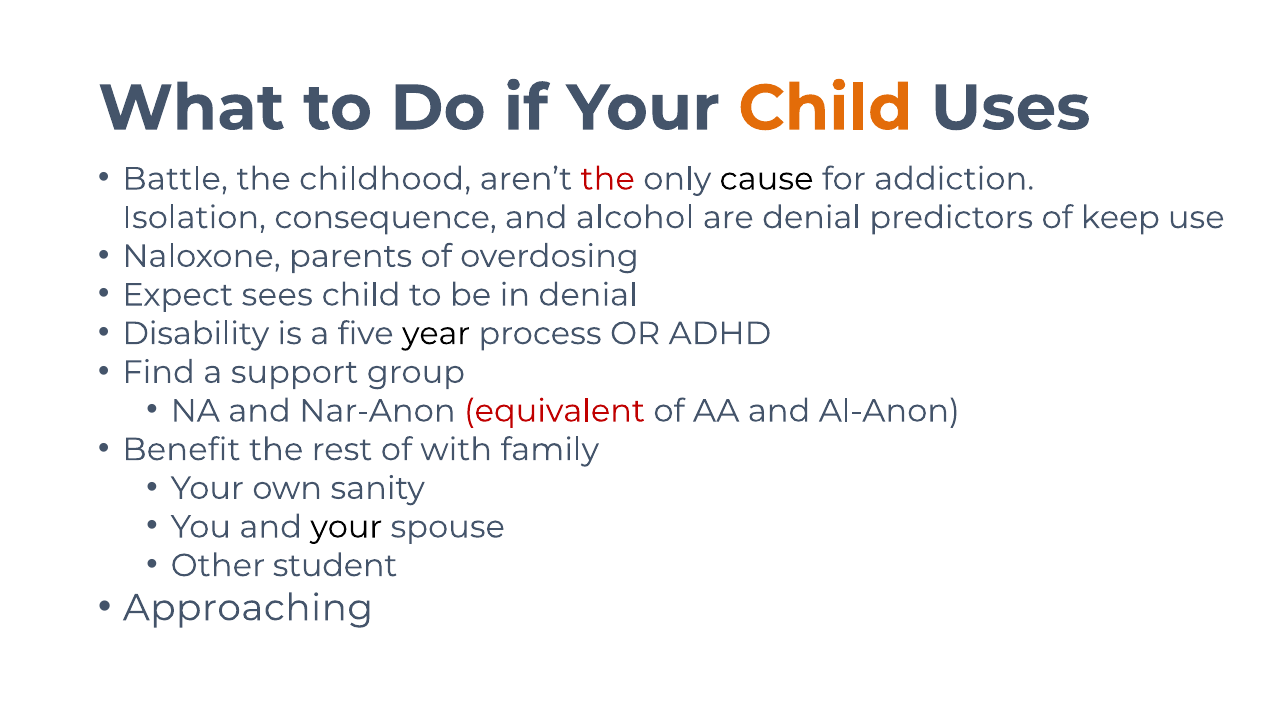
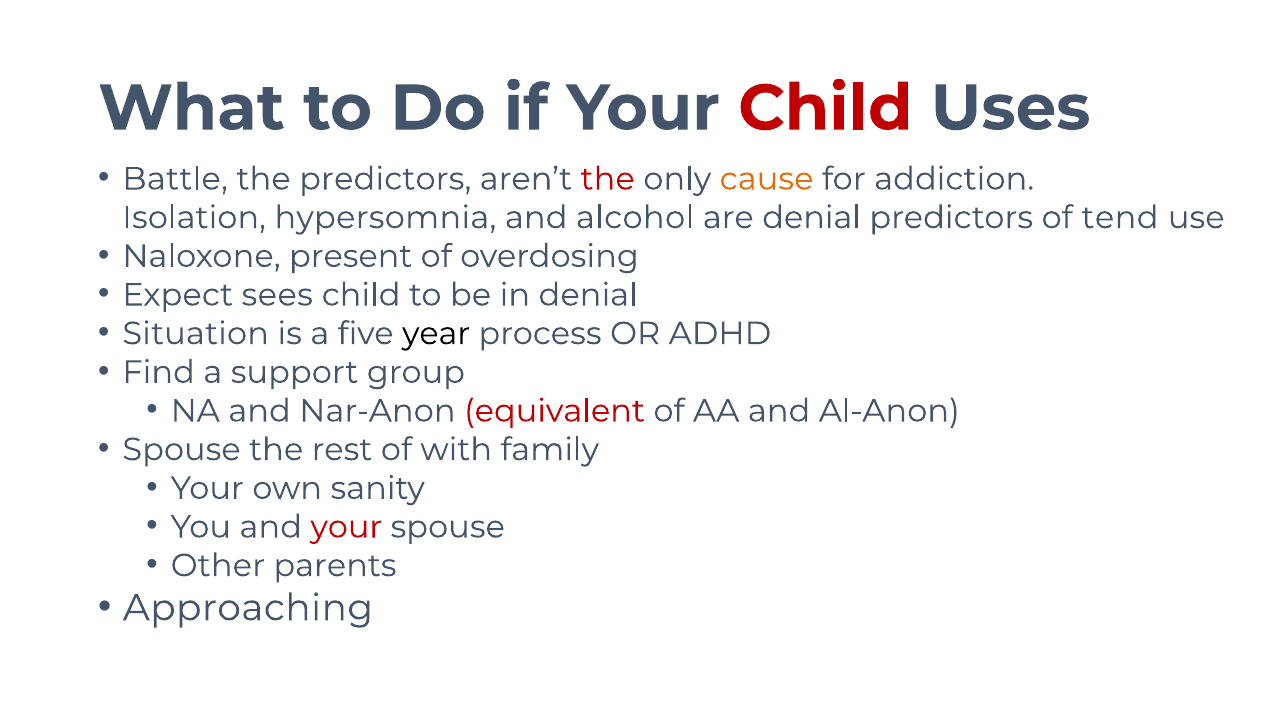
Child colour: orange -> red (825, 108)
the childhood: childhood -> predictors (385, 179)
cause colour: black -> orange (767, 179)
consequence: consequence -> hypersomnia (385, 217)
keep: keep -> tend (1120, 217)
parents: parents -> present (351, 256)
Disability: Disability -> Situation (196, 333)
Benefit: Benefit -> Spouse (182, 449)
your colour: black -> red (346, 527)
student: student -> parents (335, 565)
